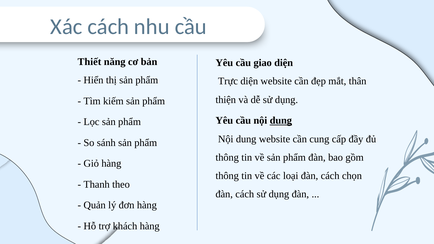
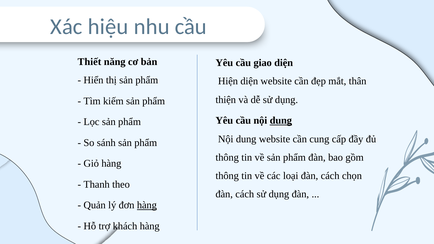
Xác cách: cách -> hiệu (108, 27)
Trực: Trực -> Hiện (228, 81)
hàng underline: none -> present (147, 205)
